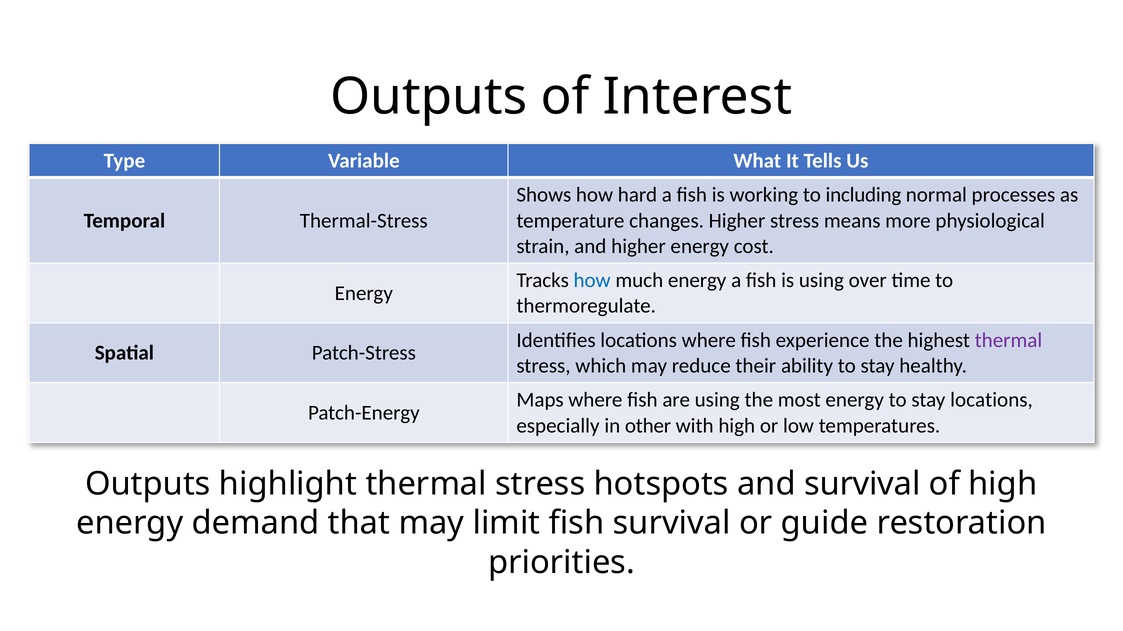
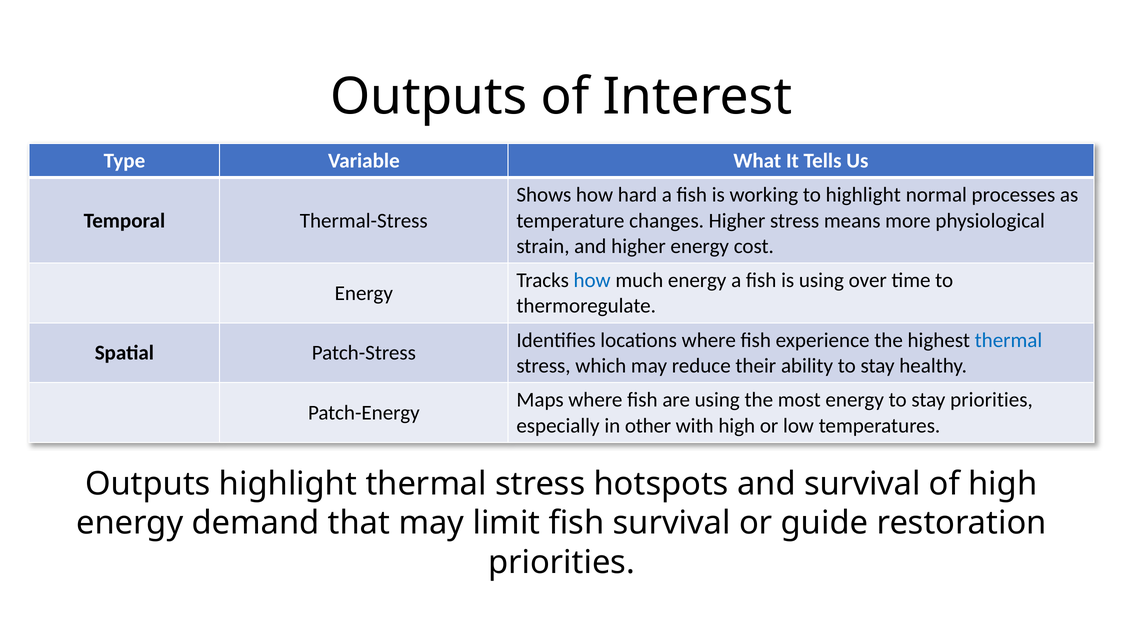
to including: including -> highlight (863, 195)
thermal colour: purple -> blue (1008, 341)
stay locations: locations -> priorities (992, 400)
